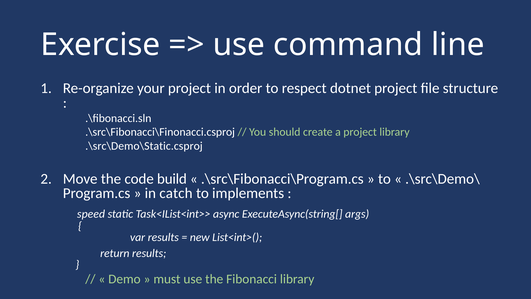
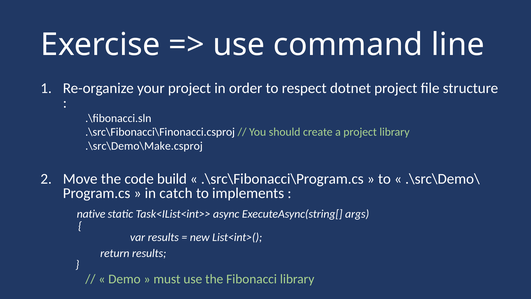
.\src\Demo\Static.csproj: .\src\Demo\Static.csproj -> .\src\Demo\Make.csproj (144, 146)
speed: speed -> native (91, 214)
